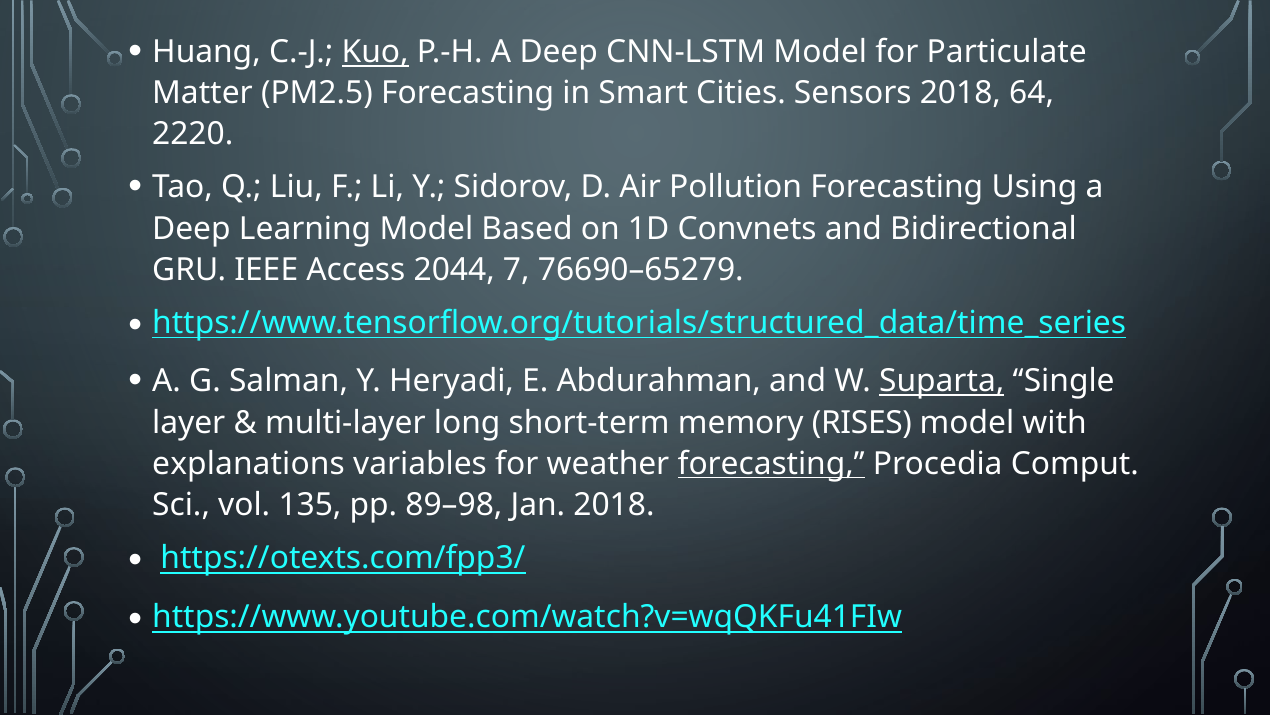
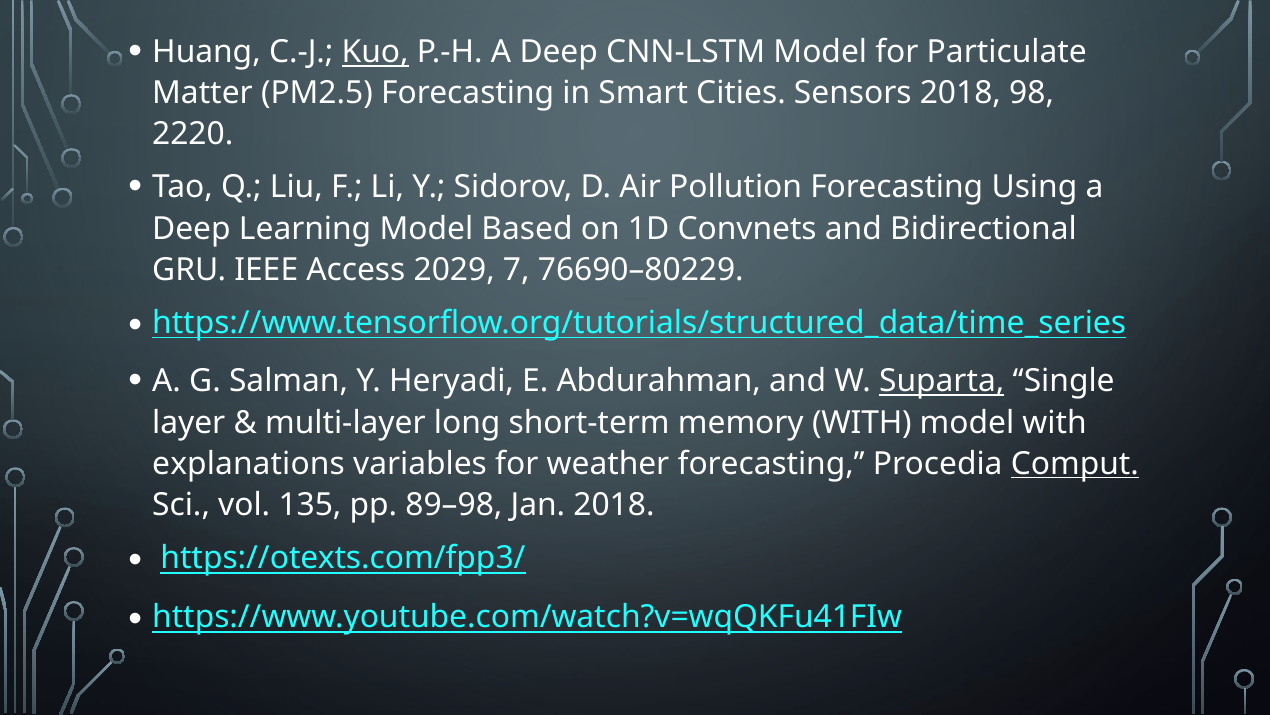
64: 64 -> 98 (1032, 93)
2044: 2044 -> 2029 (454, 269)
76690–65279: 76690–65279 -> 76690–80229 (641, 269)
memory RISES: RISES -> WITH (862, 422)
forecasting underline: present -> none (771, 463)
Comput underline: none -> present (1075, 463)
